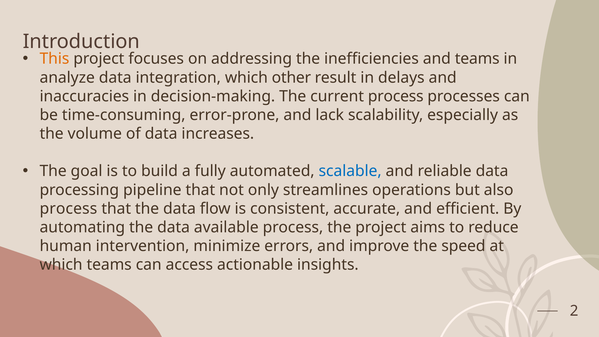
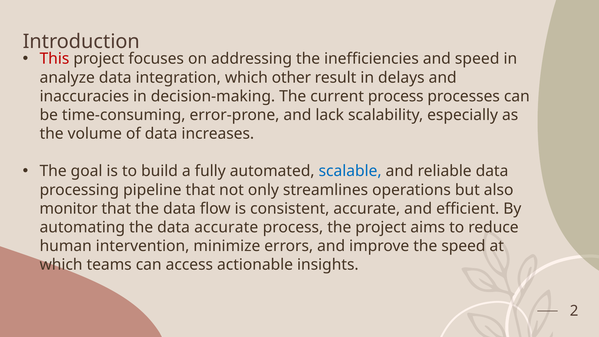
This colour: orange -> red (54, 59)
and teams: teams -> speed (477, 59)
process: process -> monitor (69, 209)
data available: available -> accurate (226, 227)
